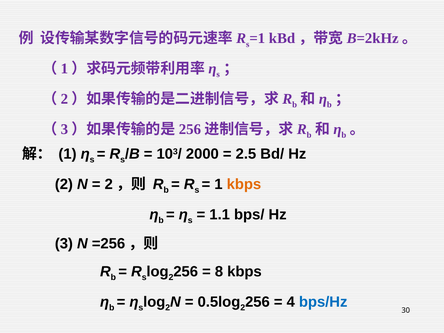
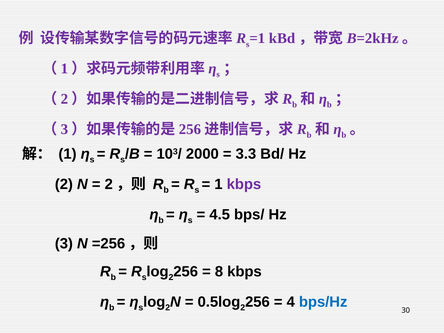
2.5: 2.5 -> 3.3 (246, 154)
kbps colour: orange -> purple (244, 184)
1.1: 1.1 -> 4.5 (220, 215)
